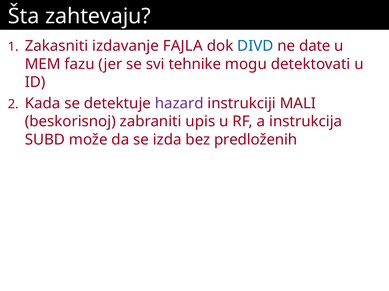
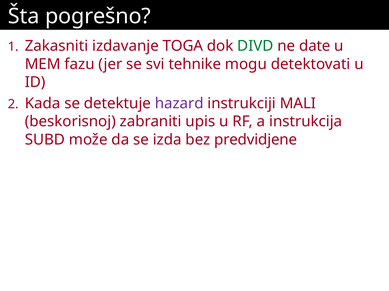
zahtevaju: zahtevaju -> pogrešno (98, 16)
FAJLA: FAJLA -> TOGA (183, 46)
DIVD colour: blue -> green (255, 46)
predloženih: predloženih -> predvidjene (256, 140)
